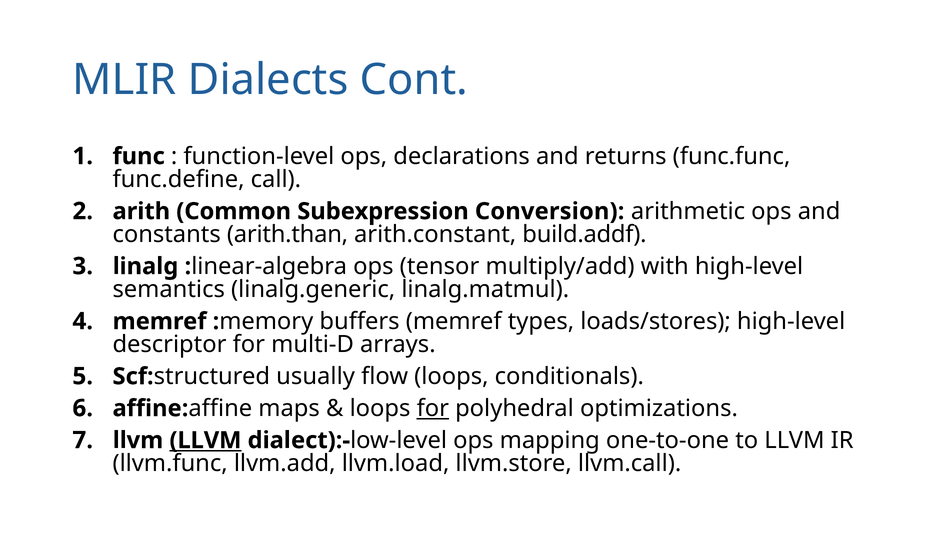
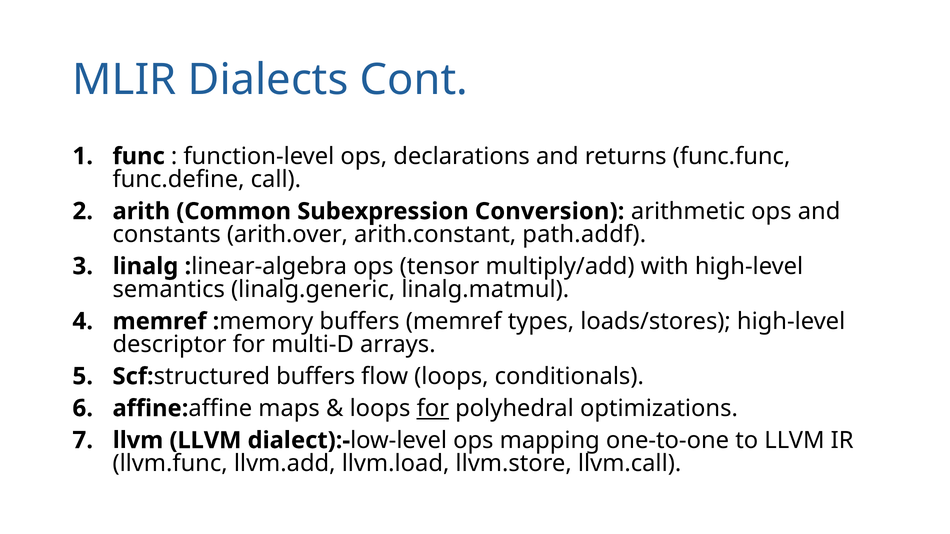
arith.than: arith.than -> arith.over (287, 235)
build.addf: build.addf -> path.addf (584, 235)
usually: usually -> buffers (316, 377)
LLVM underline: present -> none (205, 441)
